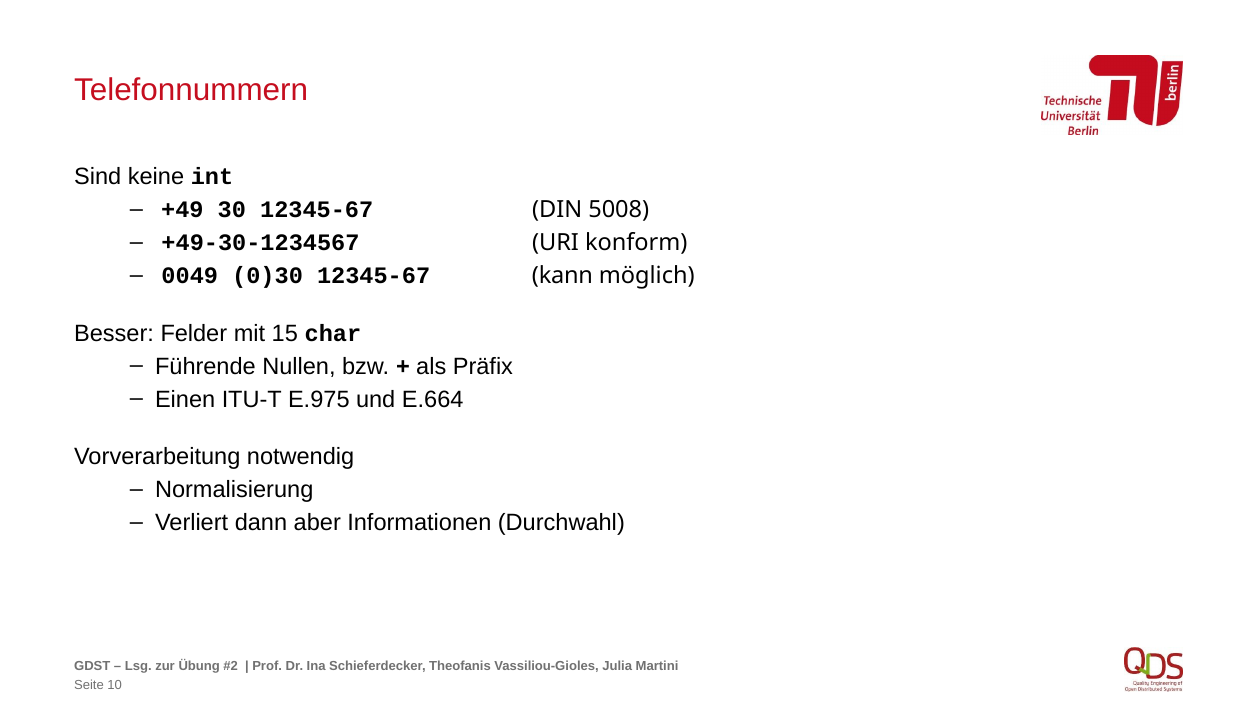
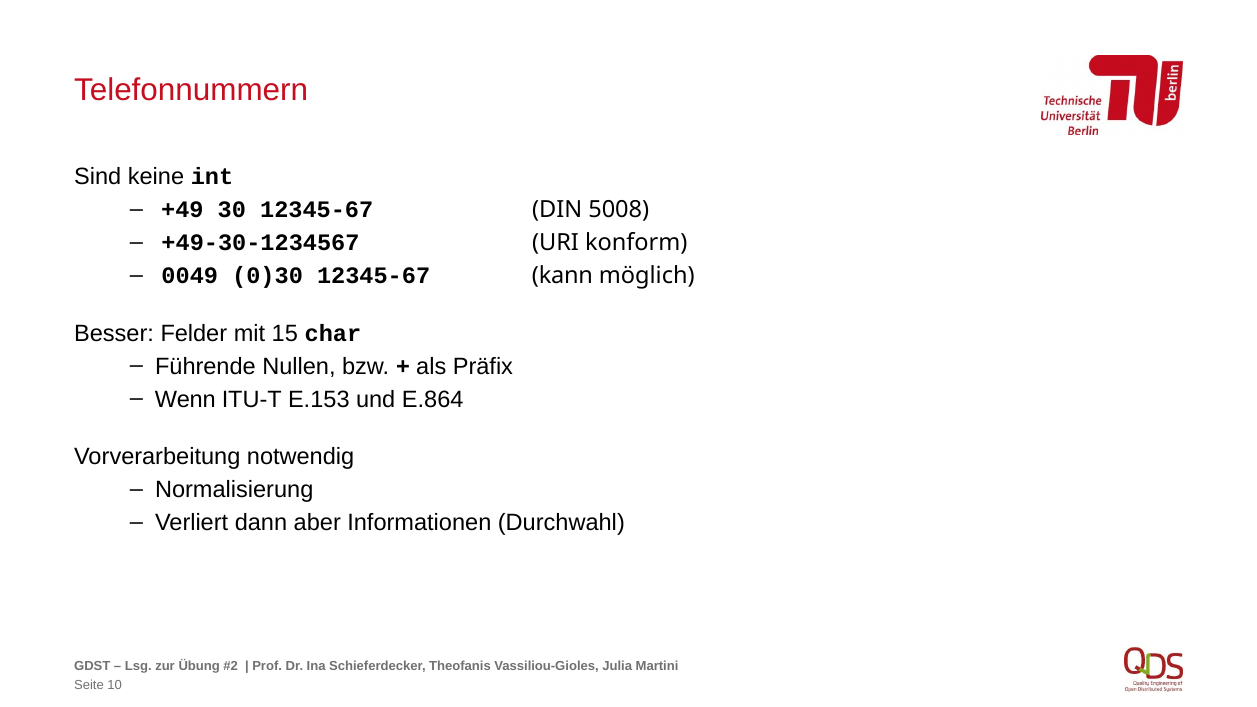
Einen: Einen -> Wenn (185, 399)
E.975: E.975 -> E.153 (319, 399)
E.664: E.664 -> E.864 (433, 399)
